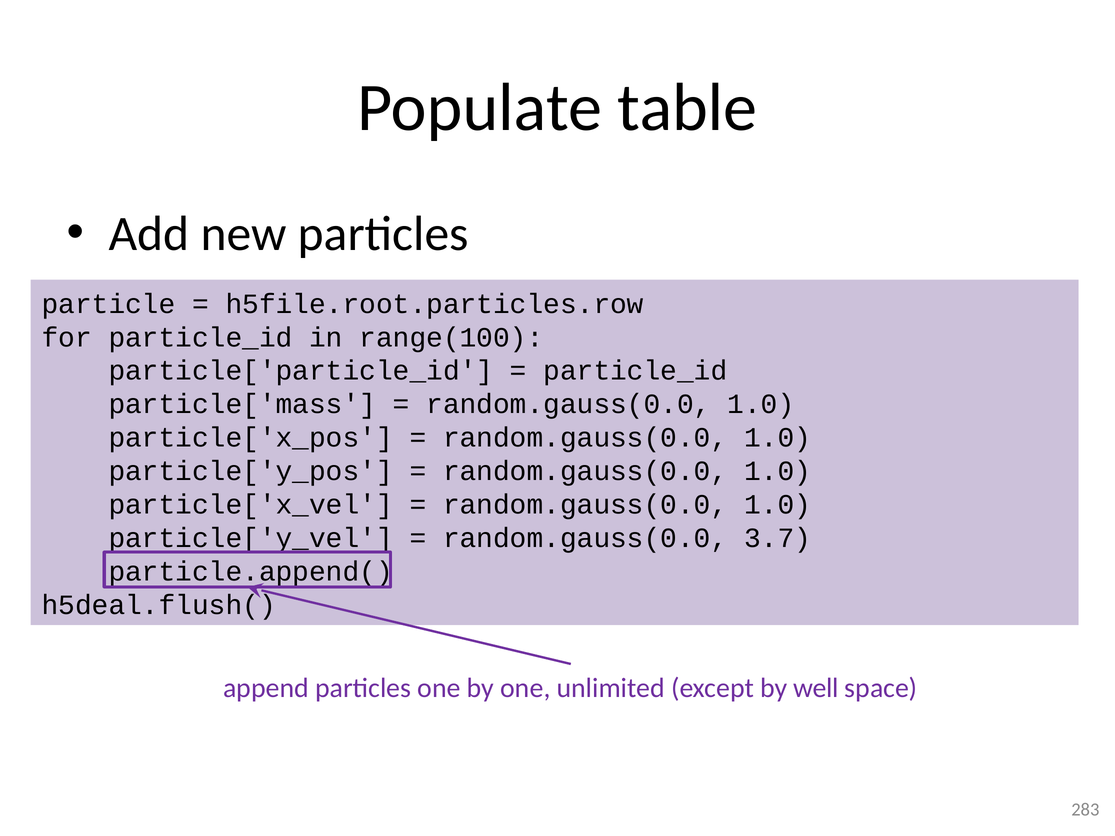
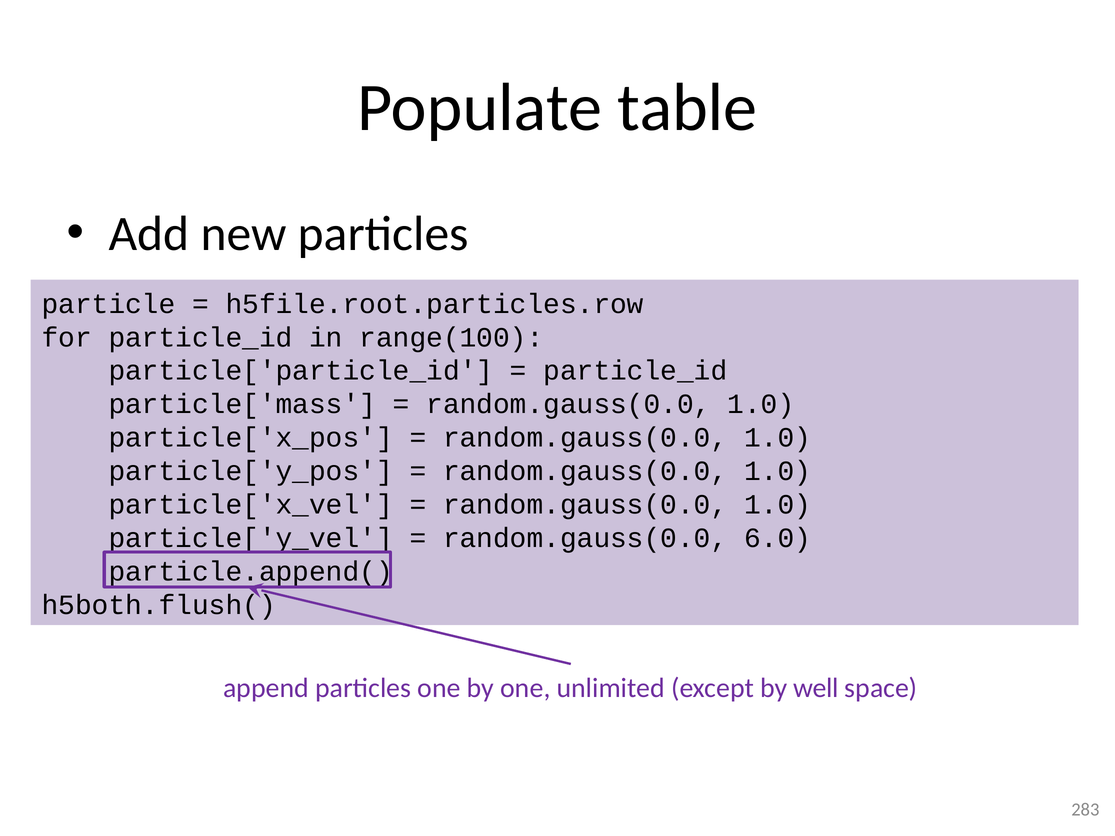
3.7: 3.7 -> 6.0 (778, 538)
h5deal.flush(: h5deal.flush( -> h5both.flush( (159, 605)
